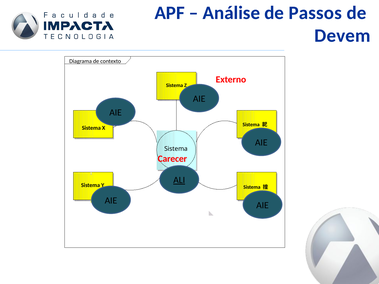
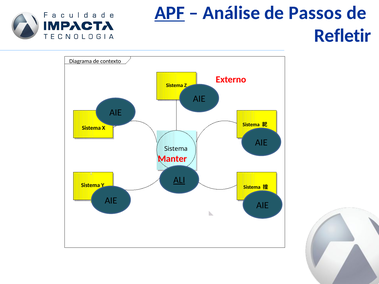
APF underline: none -> present (170, 13)
Devem: Devem -> Refletir (343, 36)
Carecer: Carecer -> Manter (172, 159)
